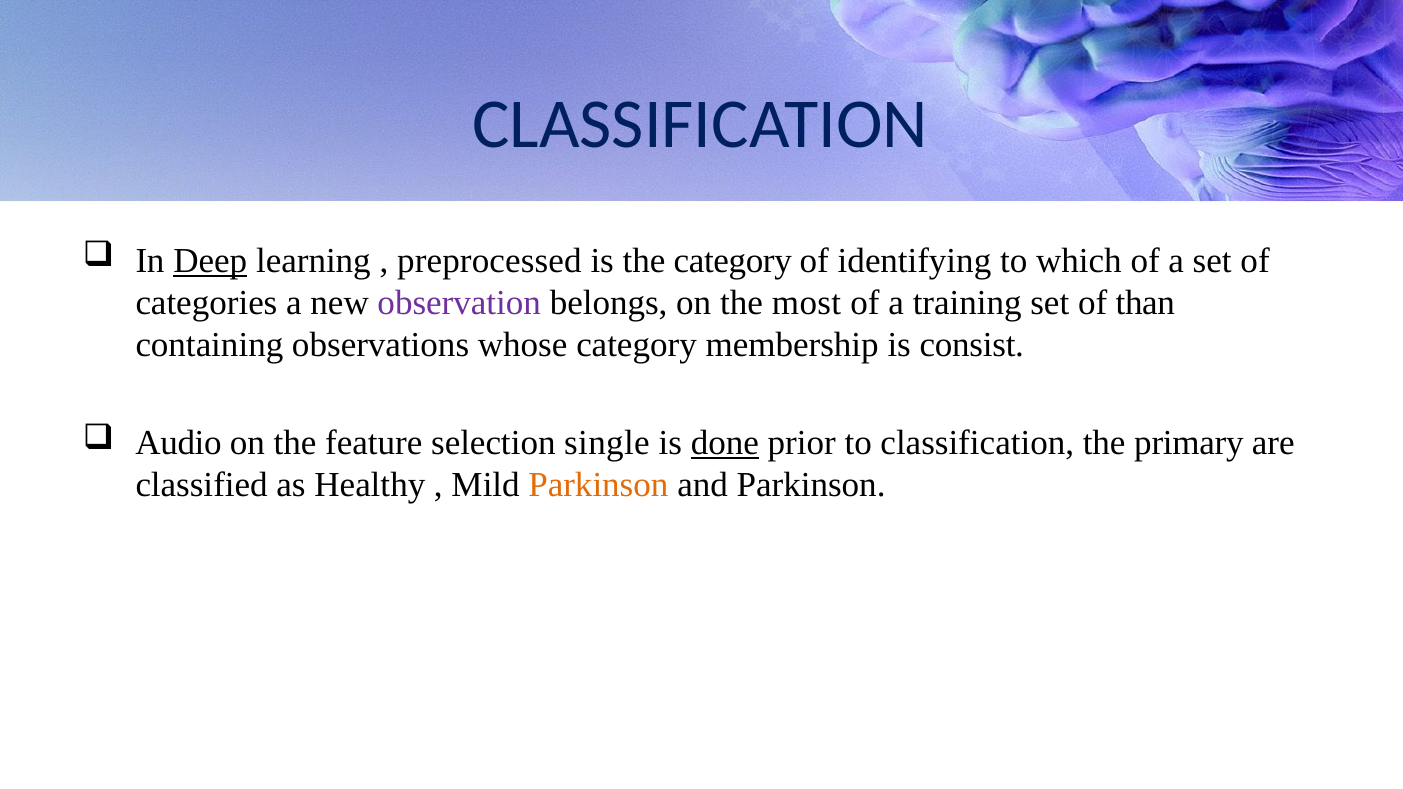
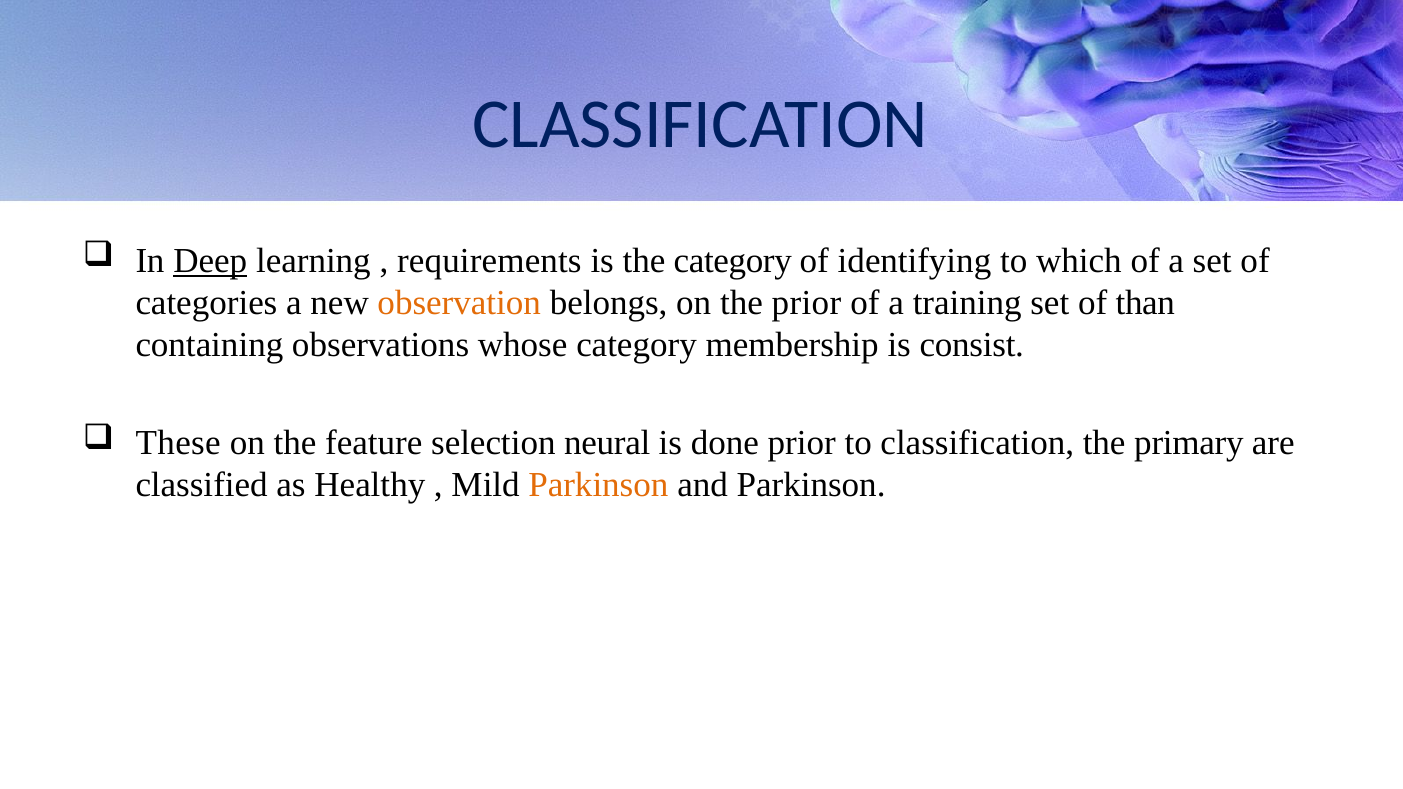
preprocessed: preprocessed -> requirements (489, 261)
observation colour: purple -> orange (459, 303)
the most: most -> prior (806, 303)
Audio: Audio -> These (178, 443)
single: single -> neural (607, 443)
done underline: present -> none (725, 443)
